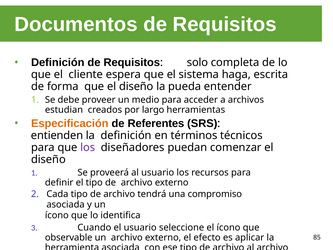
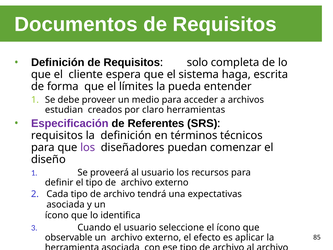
que el diseño: diseño -> límites (136, 86)
largo: largo -> claro (153, 110)
Especificación colour: orange -> purple (70, 123)
entienden: entienden -> requisitos (57, 135)
compromiso: compromiso -> expectativas (215, 194)
